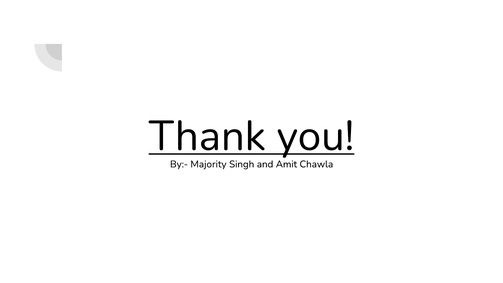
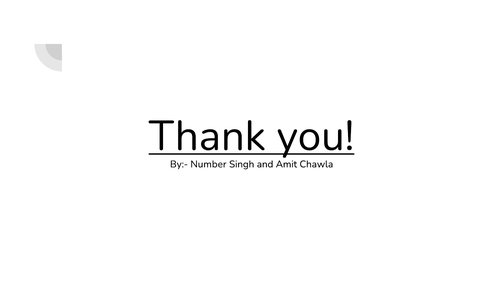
Majority: Majority -> Number (208, 164)
